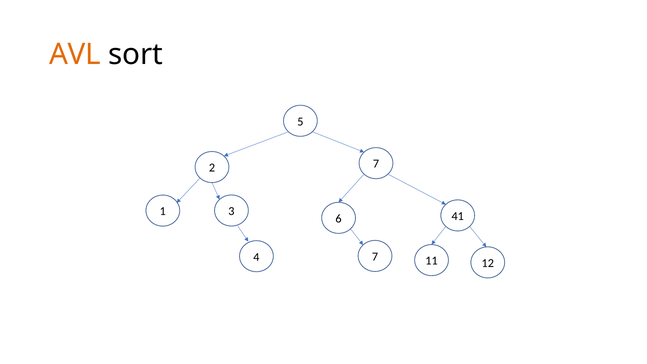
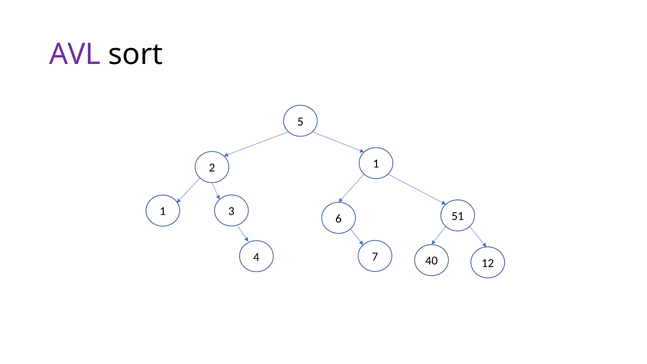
AVL colour: orange -> purple (75, 54)
2 7: 7 -> 1 (376, 164)
41: 41 -> 51 (458, 216)
11: 11 -> 40 (432, 261)
